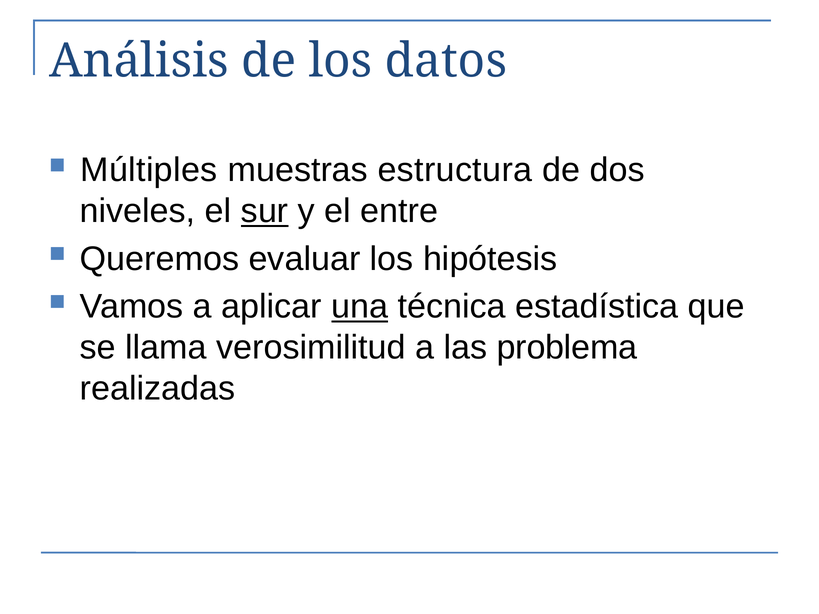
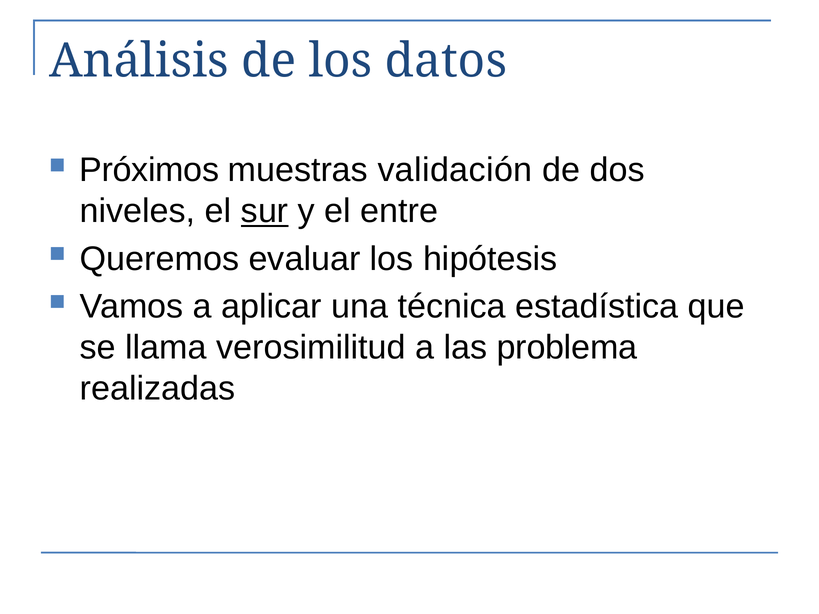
Múltiples: Múltiples -> Próximos (149, 170)
estructura: estructura -> validación (455, 170)
una underline: present -> none (360, 307)
